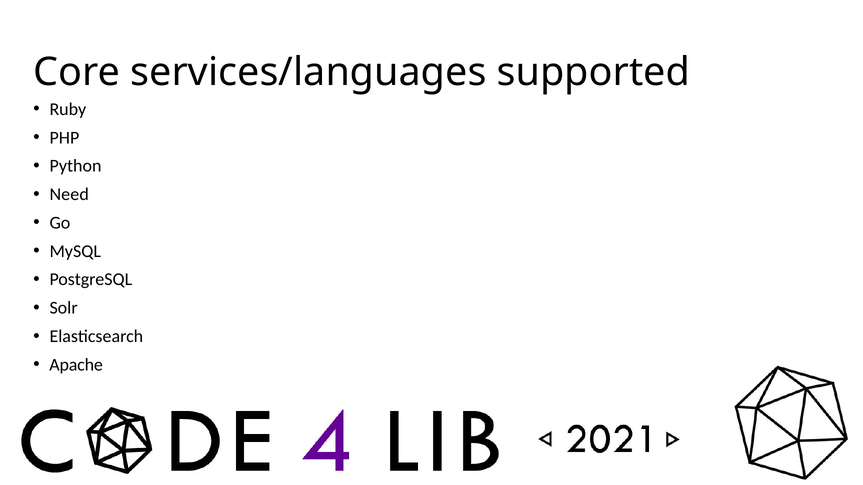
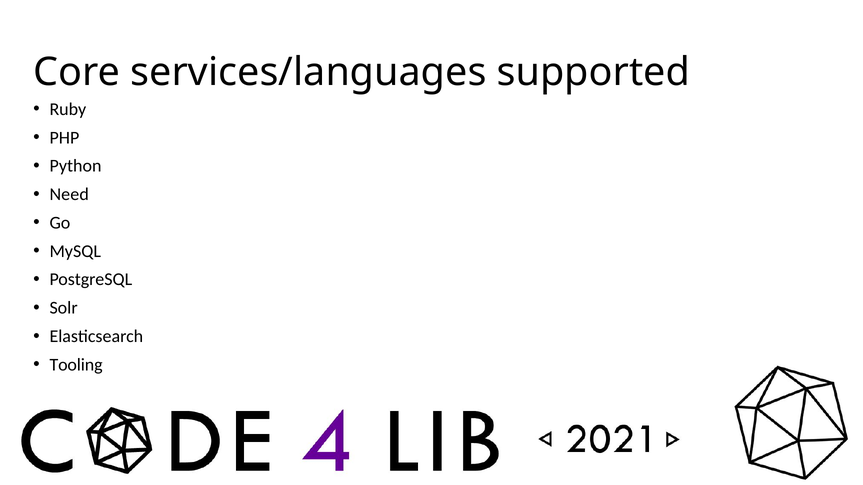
Apache: Apache -> Tooling (76, 365)
